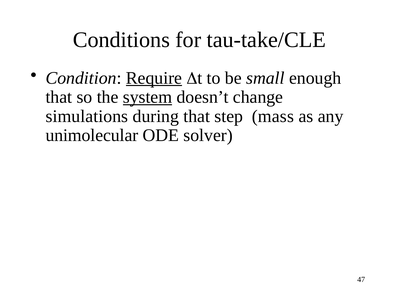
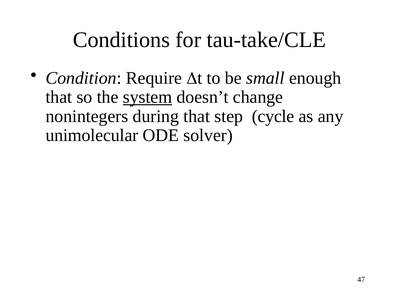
Require underline: present -> none (154, 78)
simulations: simulations -> nonintegers (87, 116)
mass: mass -> cycle (273, 116)
